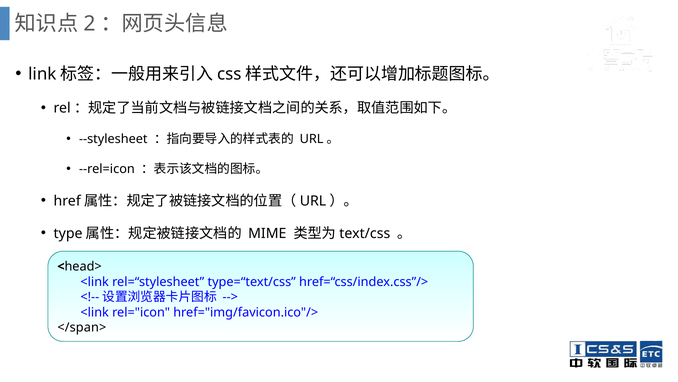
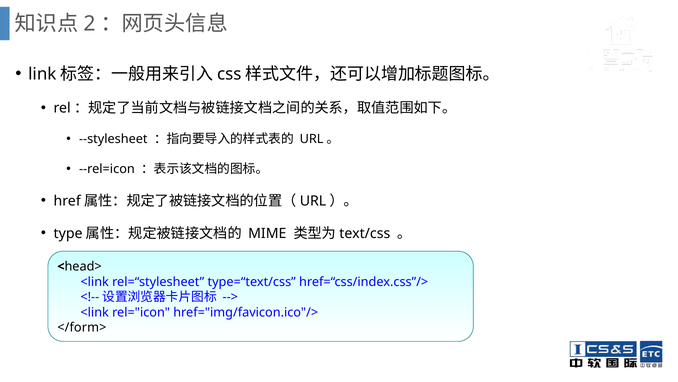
</span>: </span> -> </form> (82, 327)
